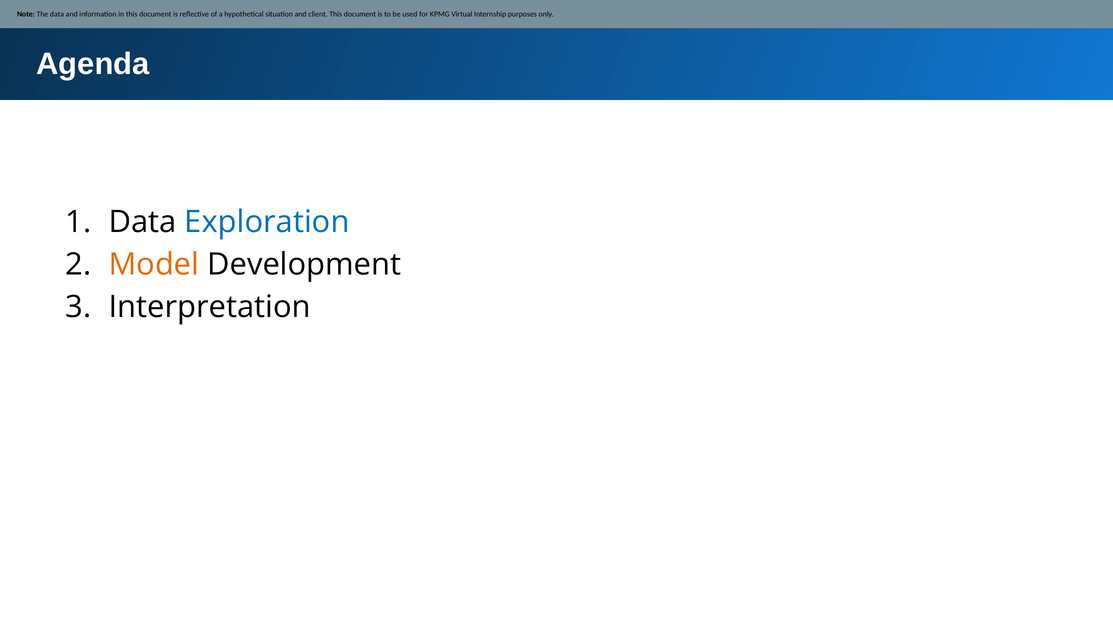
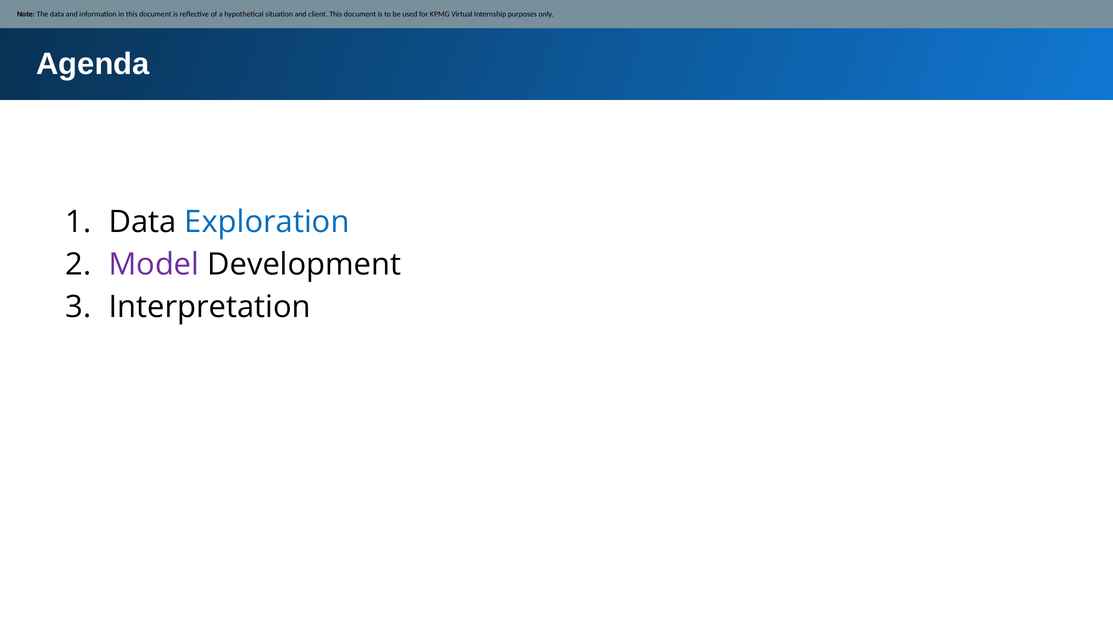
Model colour: orange -> purple (154, 265)
